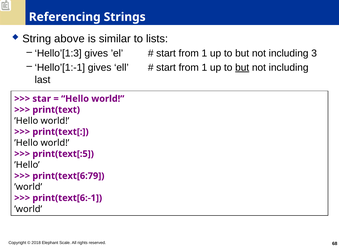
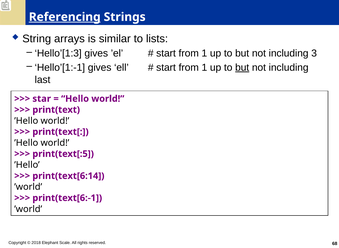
Referencing underline: none -> present (65, 17)
above: above -> arrays (69, 39)
print(text[6:79: print(text[6:79 -> print(text[6:14 (68, 176)
